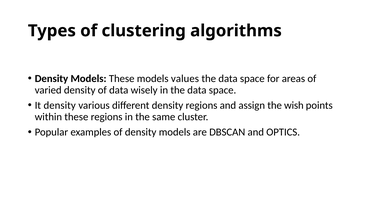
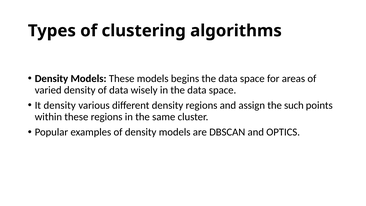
values: values -> begins (185, 78)
wish: wish -> such (294, 105)
